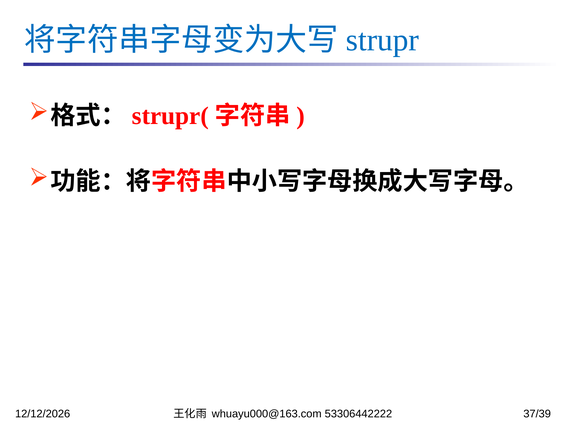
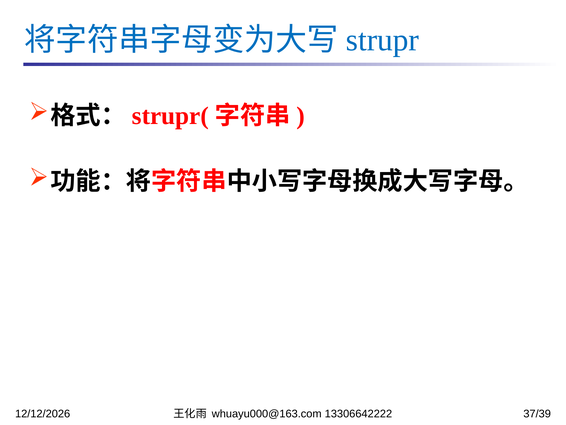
53306442222: 53306442222 -> 13306642222 (358, 413)
